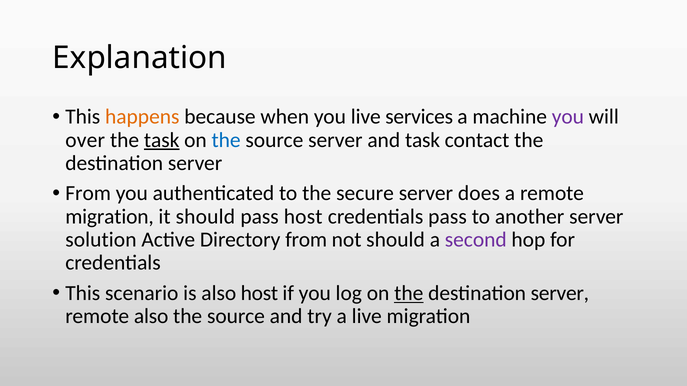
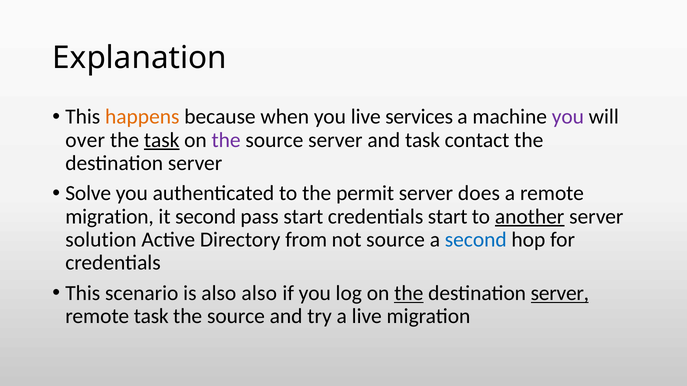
the colour: blue -> purple (226, 140)
From: From -> Solve (88, 194)
secure: secure -> permit (365, 194)
it should: should -> second (206, 217)
pass host: host -> start (303, 217)
credentials pass: pass -> start (448, 217)
another underline: none -> present (530, 217)
not should: should -> source (396, 240)
second colour: purple -> blue (476, 240)
also host: host -> also (259, 294)
server underline: none -> present (560, 294)
remote also: also -> task (151, 317)
